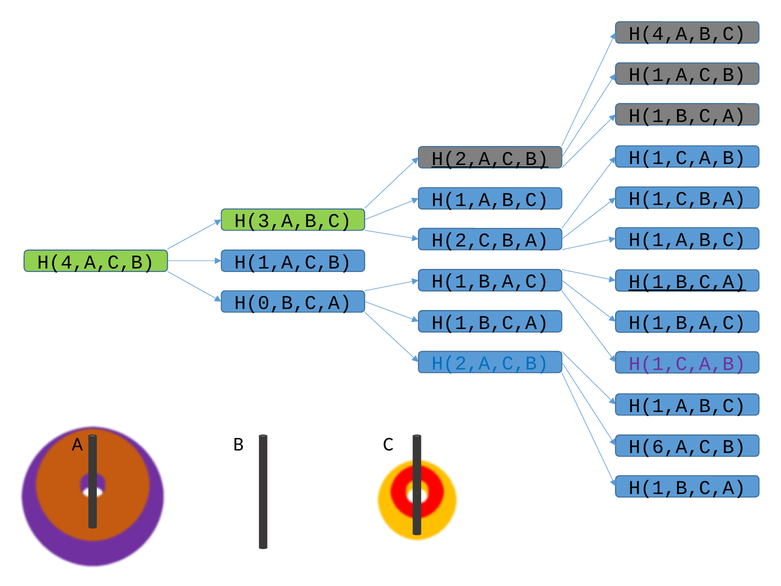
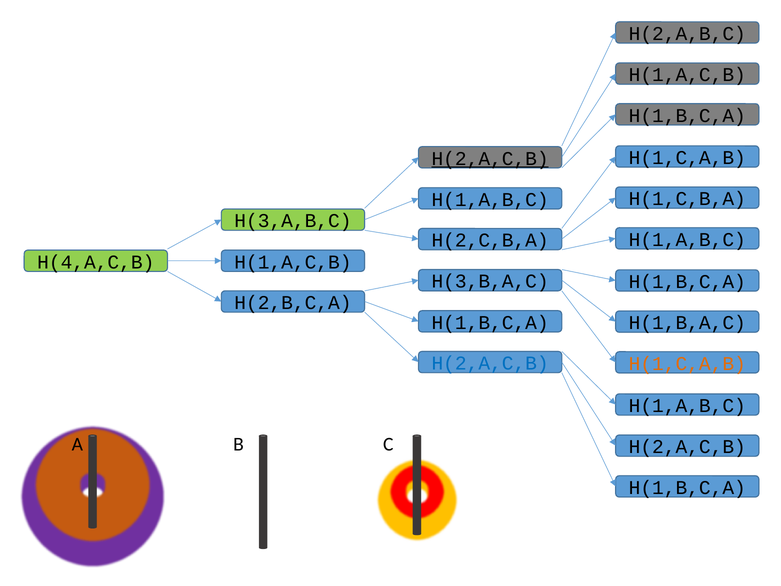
H(4,A,B,C: H(4,A,B,C -> H(2,A,B,C (687, 34)
H(1,B,A,C: H(1,B,A,C -> H(3,B,A,C (490, 281)
H(1,B,C,A underline: present -> none (687, 282)
H(0,B,C,A: H(0,B,C,A -> H(2,B,C,A (293, 303)
H(1,C,A,B colour: purple -> orange (687, 364)
H(6,A,C,B: H(6,A,C,B -> H(2,A,C,B (687, 447)
